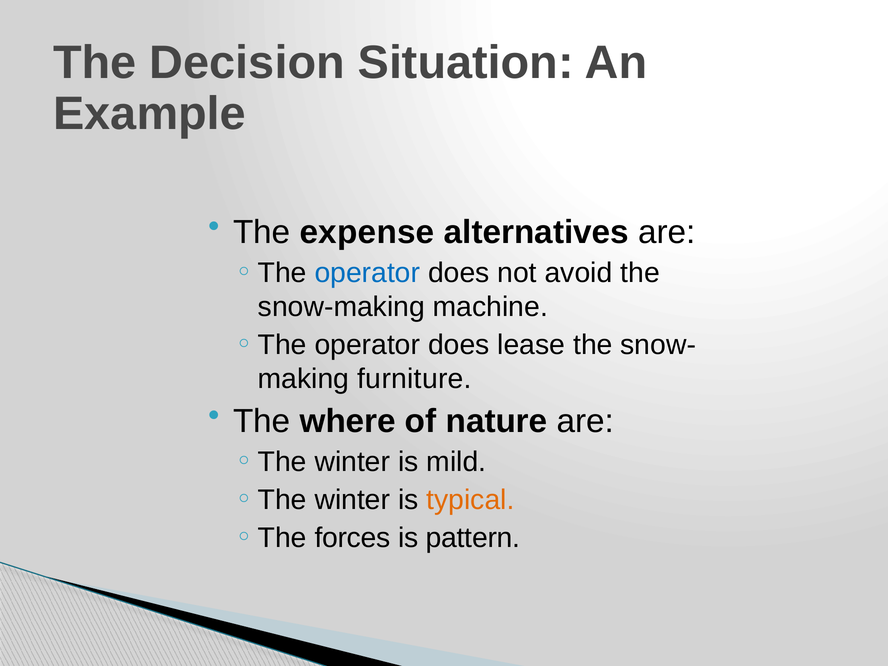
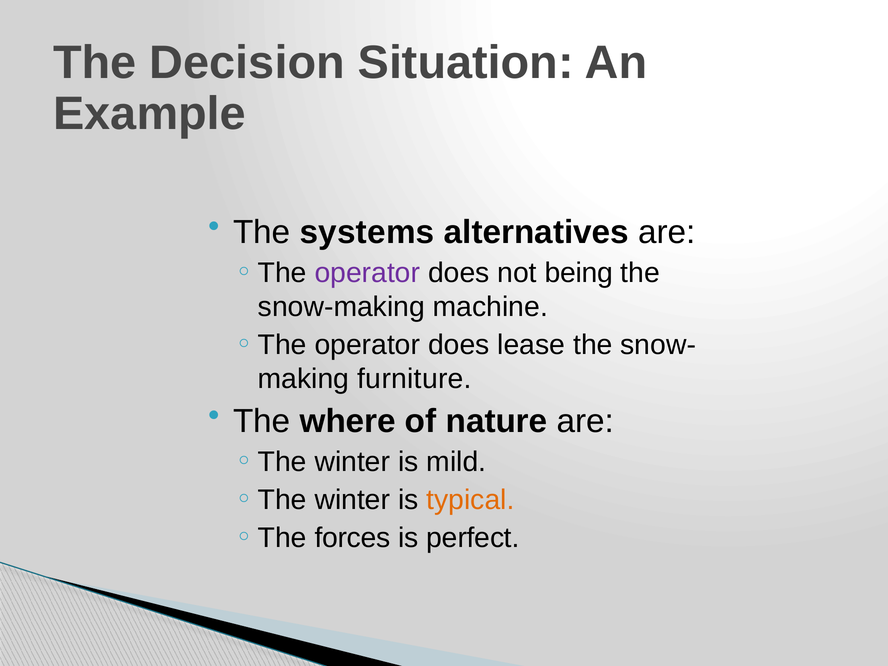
expense: expense -> systems (367, 232)
operator colour: blue -> purple (367, 273)
avoid: avoid -> being (579, 273)
pattern: pattern -> perfect (473, 538)
